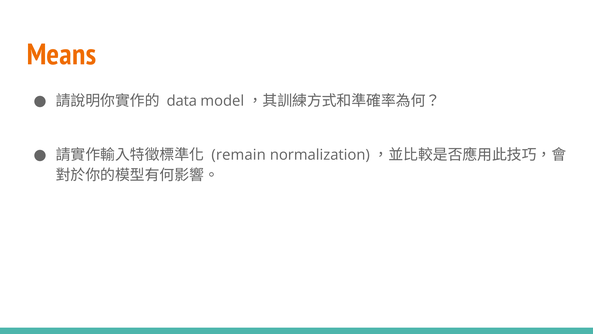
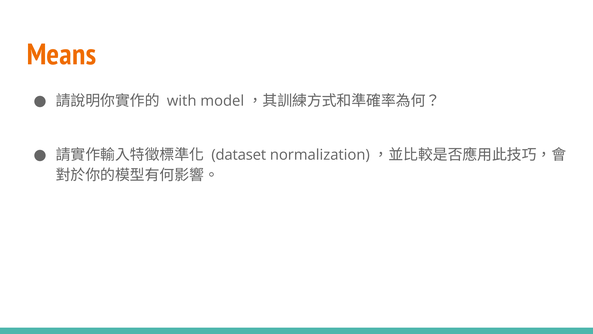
data: data -> with (182, 101)
remain: remain -> dataset (239, 155)
